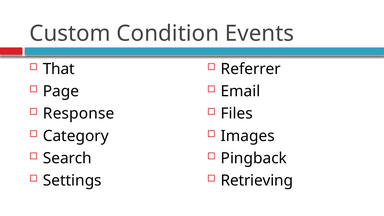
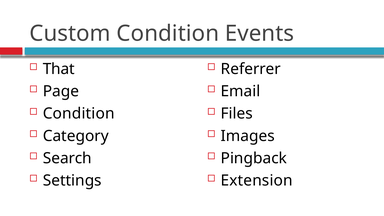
Response: Response -> Condition (79, 114)
Retrieving: Retrieving -> Extension (257, 181)
